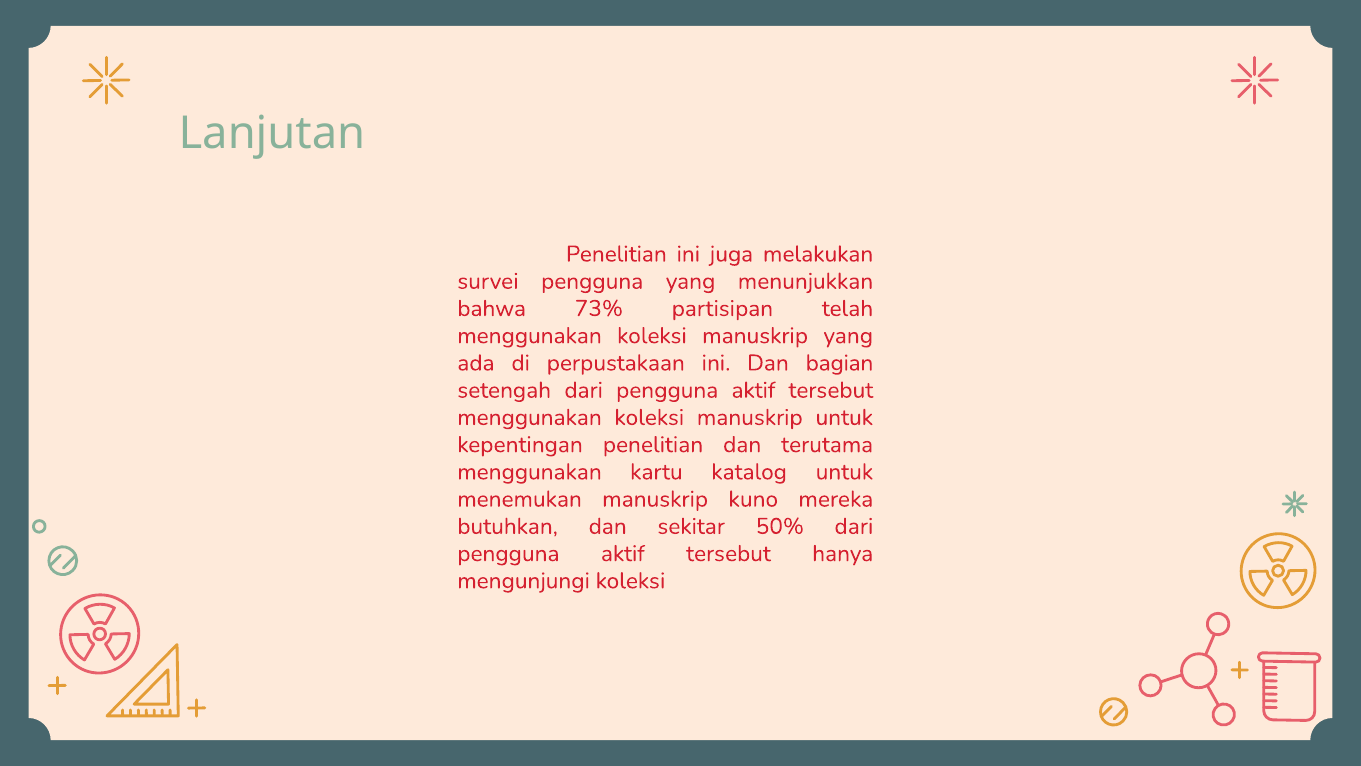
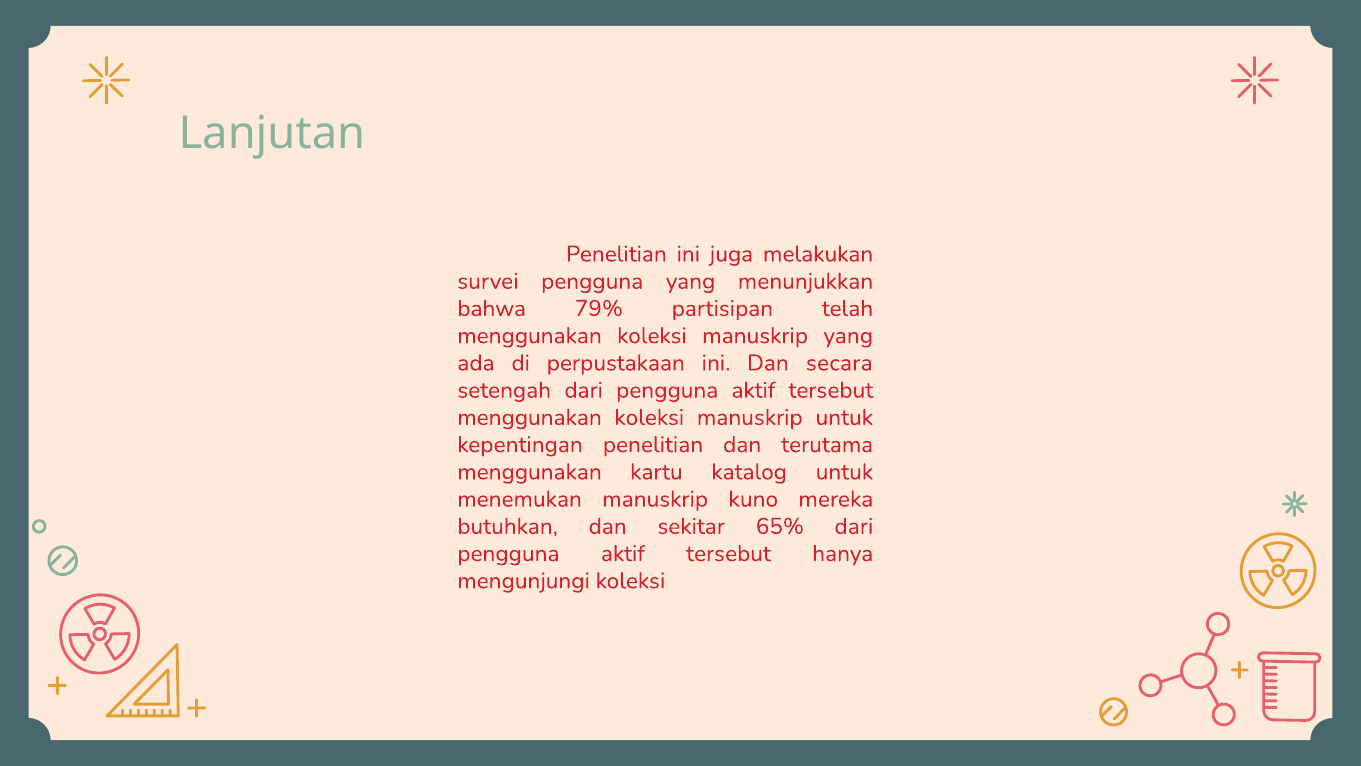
73%: 73% -> 79% (599, 308)
bagian: bagian -> secara (839, 363)
50%: 50% -> 65% (780, 526)
